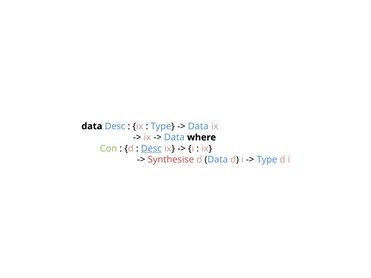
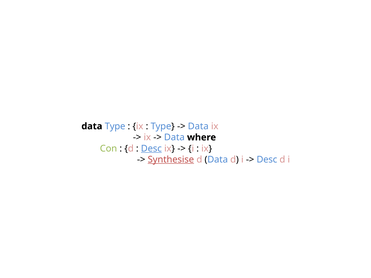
data Desc: Desc -> Type (115, 126)
Synthesise underline: none -> present (171, 160)
Type: Type -> Desc (267, 160)
